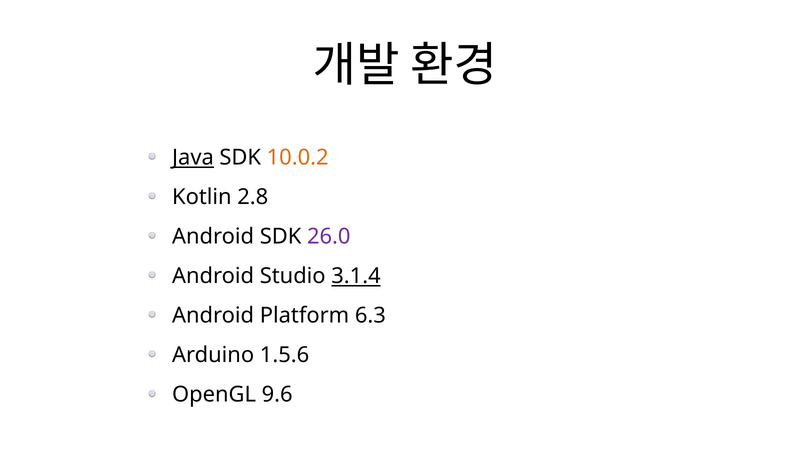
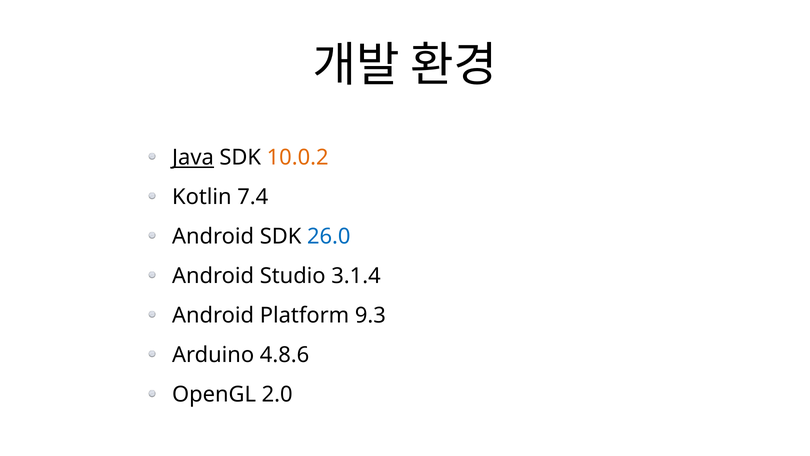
2.8: 2.8 -> 7.4 (253, 197)
26.0 colour: purple -> blue (329, 236)
3.1.4 underline: present -> none (356, 276)
6.3: 6.3 -> 9.3 (370, 315)
1.5.6: 1.5.6 -> 4.8.6 (285, 355)
9.6: 9.6 -> 2.0 (277, 394)
